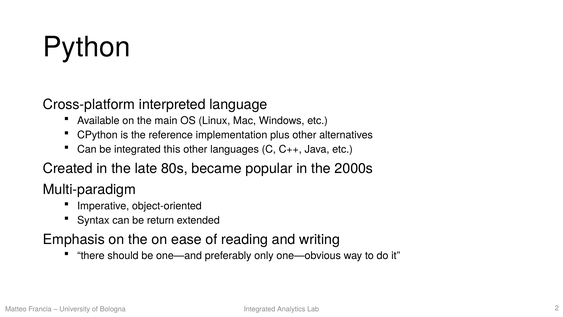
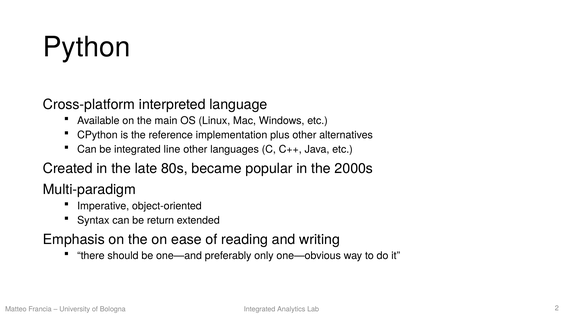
this: this -> line (172, 149)
